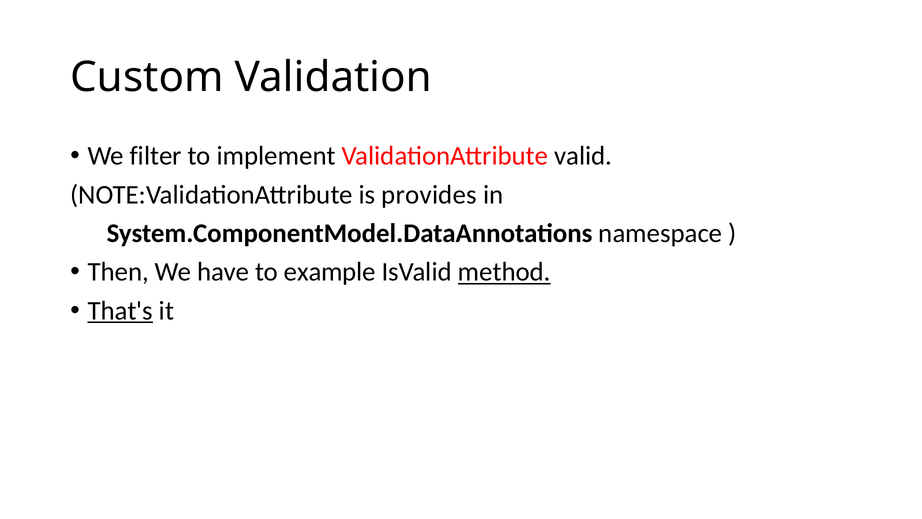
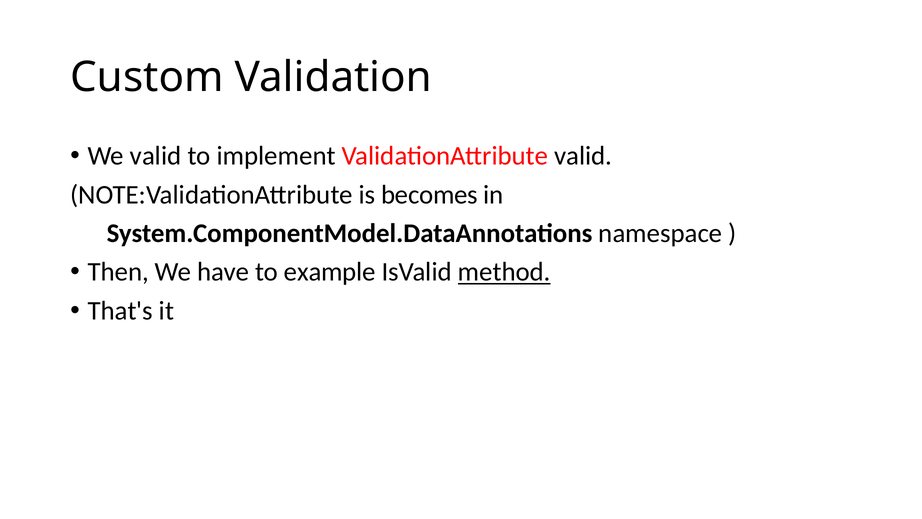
We filter: filter -> valid (156, 156)
provides: provides -> becomes (429, 195)
That's underline: present -> none (120, 311)
